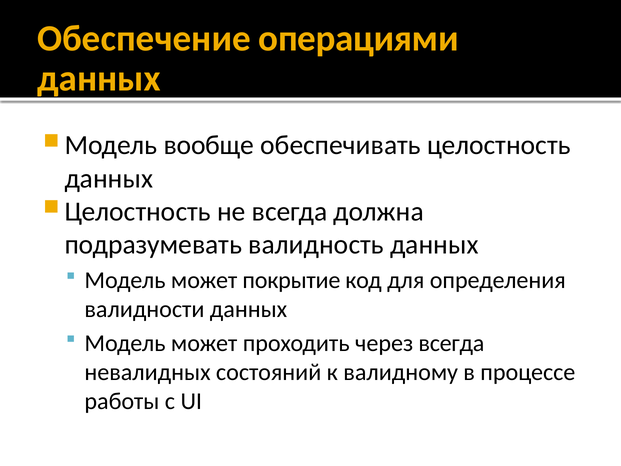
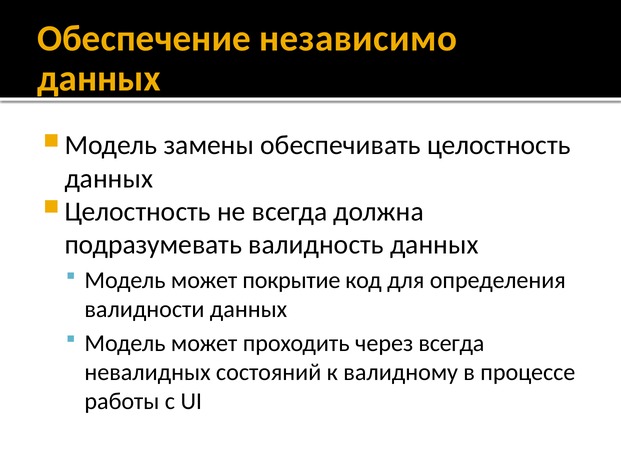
операциями: операциями -> независимо (358, 38)
вообще: вообще -> замены (209, 145)
